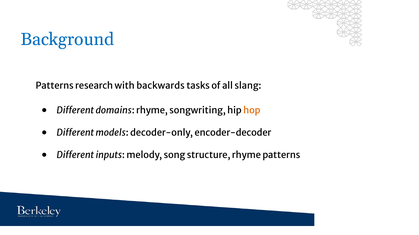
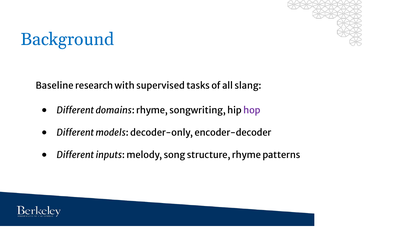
Patterns: Patterns -> Baseline (55, 86)
backwards: backwards -> supervised (161, 86)
hop colour: orange -> purple (252, 111)
